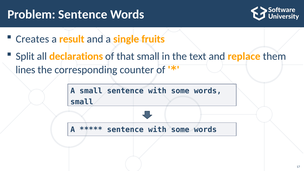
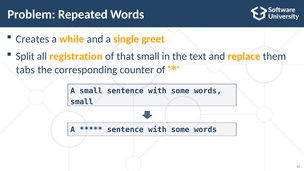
Problem Sentence: Sentence -> Repeated (83, 14)
result: result -> while (72, 39)
fruits: fruits -> greet (153, 39)
declarations: declarations -> registration (76, 56)
lines: lines -> tabs (25, 70)
